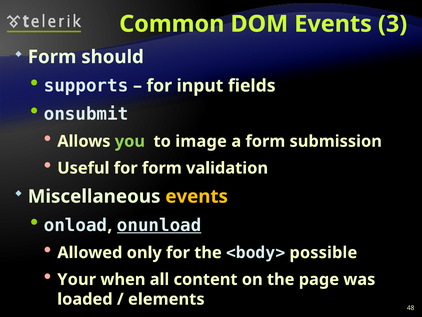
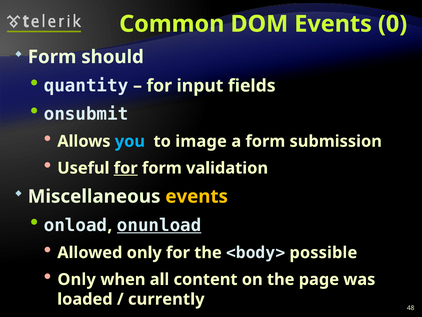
3: 3 -> 0 (393, 24)
supports: supports -> quantity (86, 86)
you colour: light green -> light blue (130, 141)
for underline: none -> present (126, 168)
Your: Your -> Only (77, 279)
elements: elements -> currently (166, 299)
